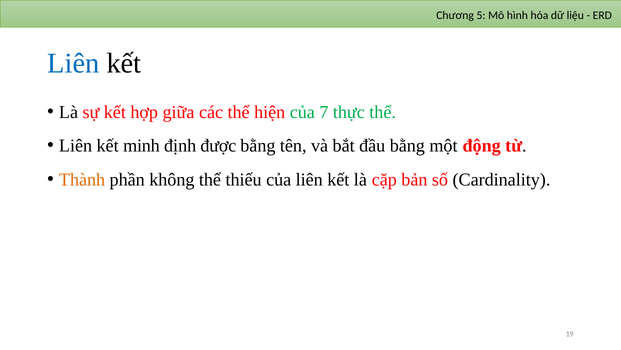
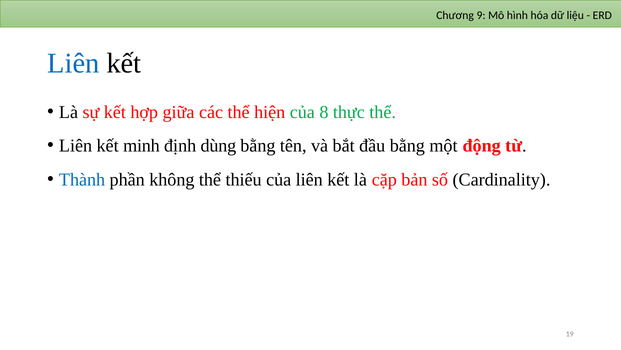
5: 5 -> 9 (481, 16)
7: 7 -> 8 (324, 112)
được: được -> dùng (218, 146)
Thành colour: orange -> blue (82, 180)
